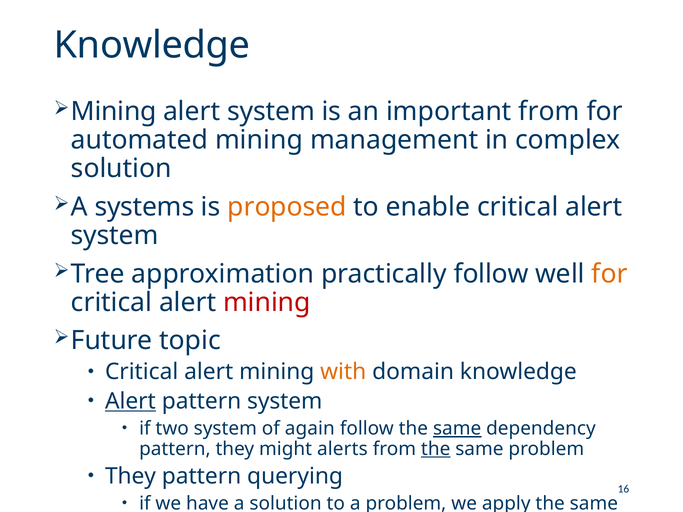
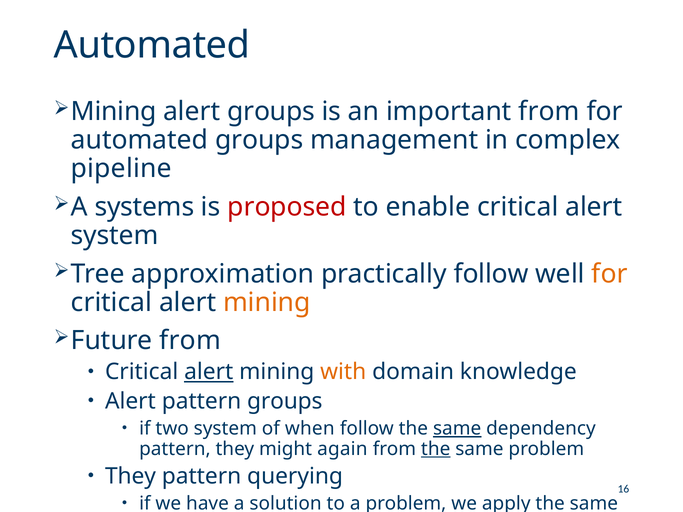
Knowledge: Knowledge -> Automated (152, 45)
system: system -> groups (271, 111)
automated mining: mining -> groups (259, 140)
solution: solution -> pipeline (121, 169)
proposed colour: orange -> red (287, 207)
mining colour: red -> orange (267, 303)
Future topic: topic -> from (190, 341)
alert underline: none -> present (209, 372)
Alert underline: present -> none (130, 401)
pattern system: system -> groups (285, 401)
of again: again -> when (310, 429)
might alerts: alerts -> again (342, 449)
